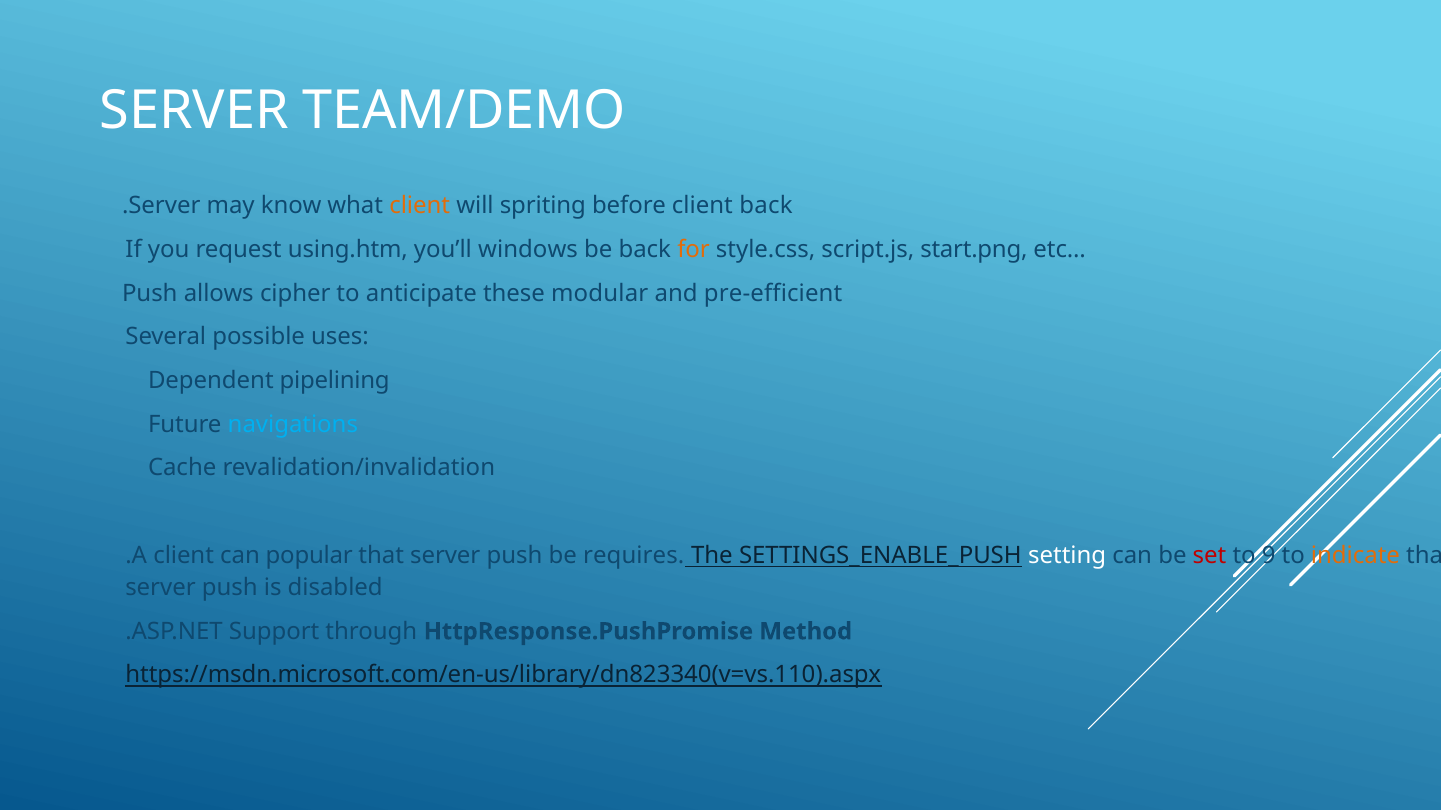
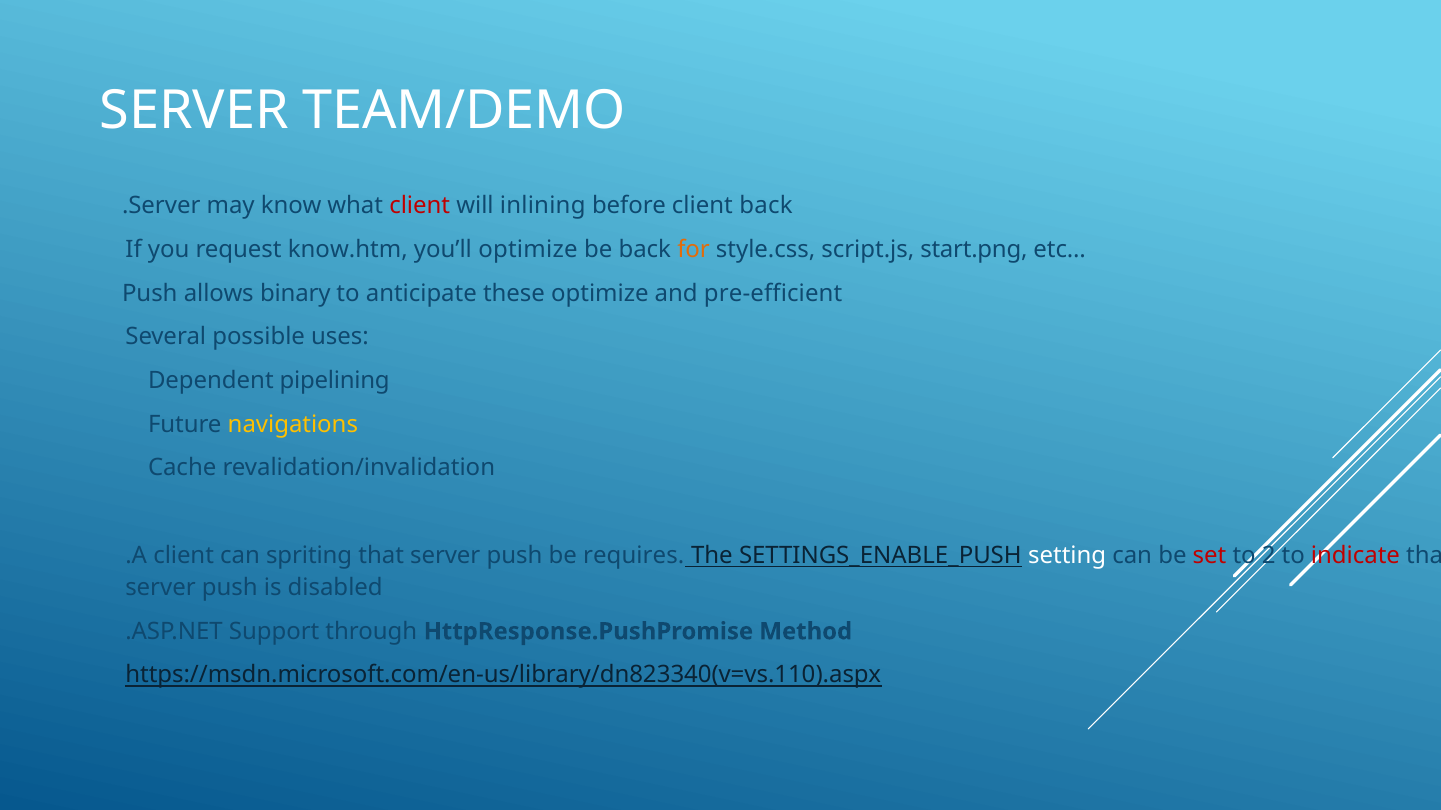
client colour: orange -> red (420, 206)
spriting: spriting -> inlining (543, 206)
using.htm: using.htm -> know.htm (348, 250)
you’ll windows: windows -> optimize (528, 250)
cipher: cipher -> binary (295, 293)
these modular: modular -> optimize (600, 293)
navigations colour: light blue -> yellow (293, 424)
popular: popular -> spriting (309, 556)
9: 9 -> 2 (1269, 556)
indicate colour: orange -> red (1355, 556)
